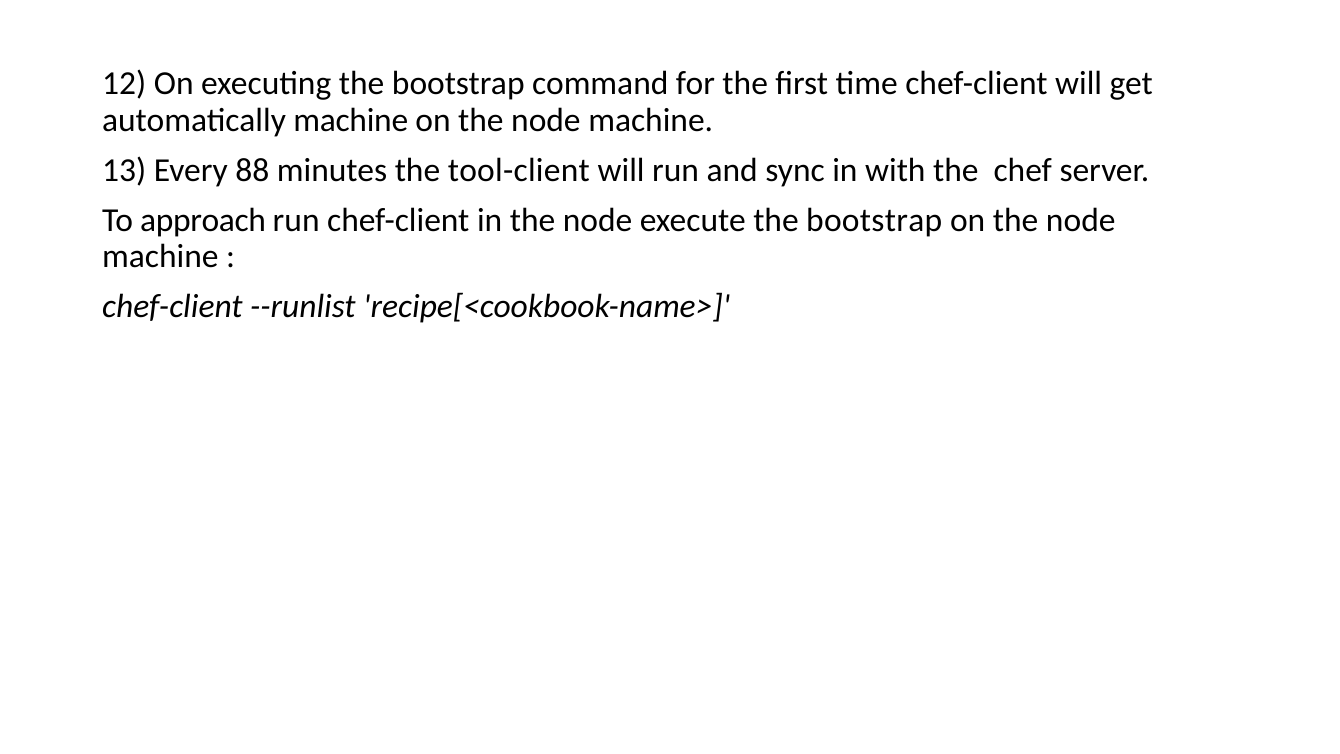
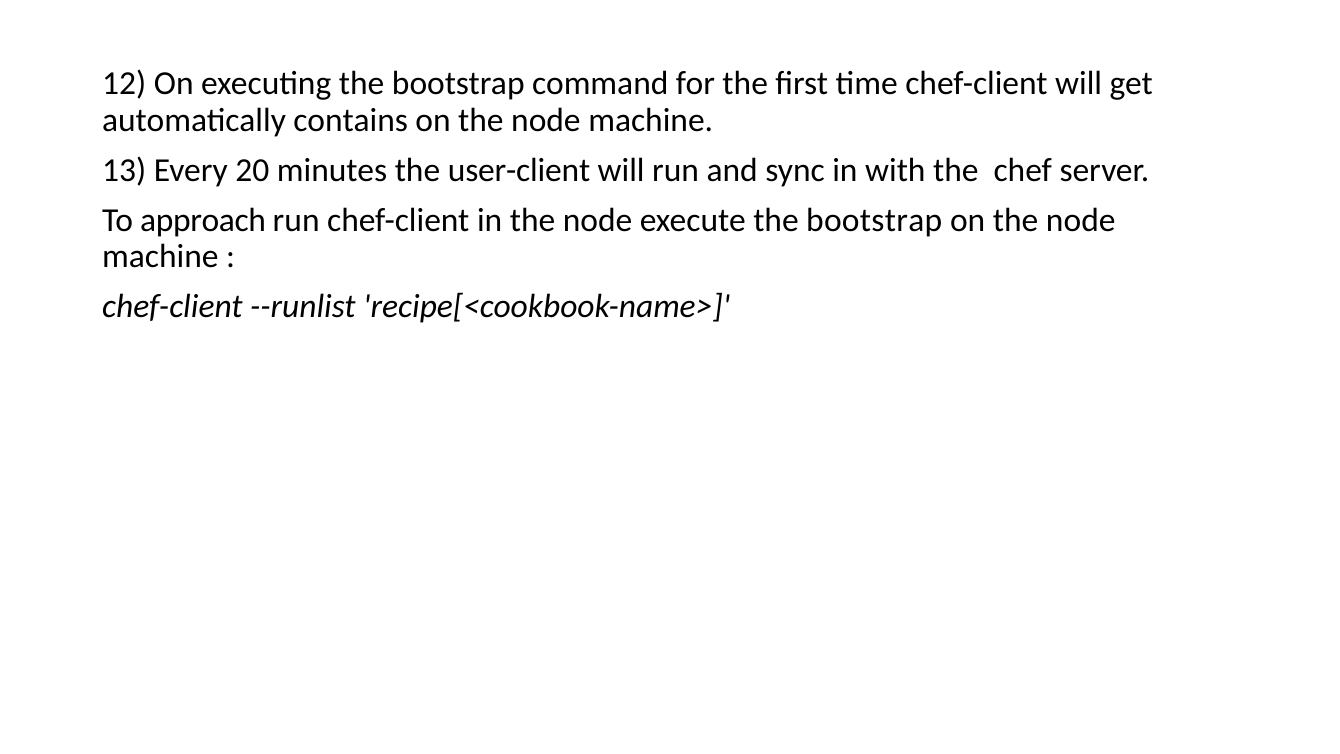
automatically machine: machine -> contains (351, 120)
88: 88 -> 20 (252, 170)
tool-client: tool-client -> user-client (519, 170)
